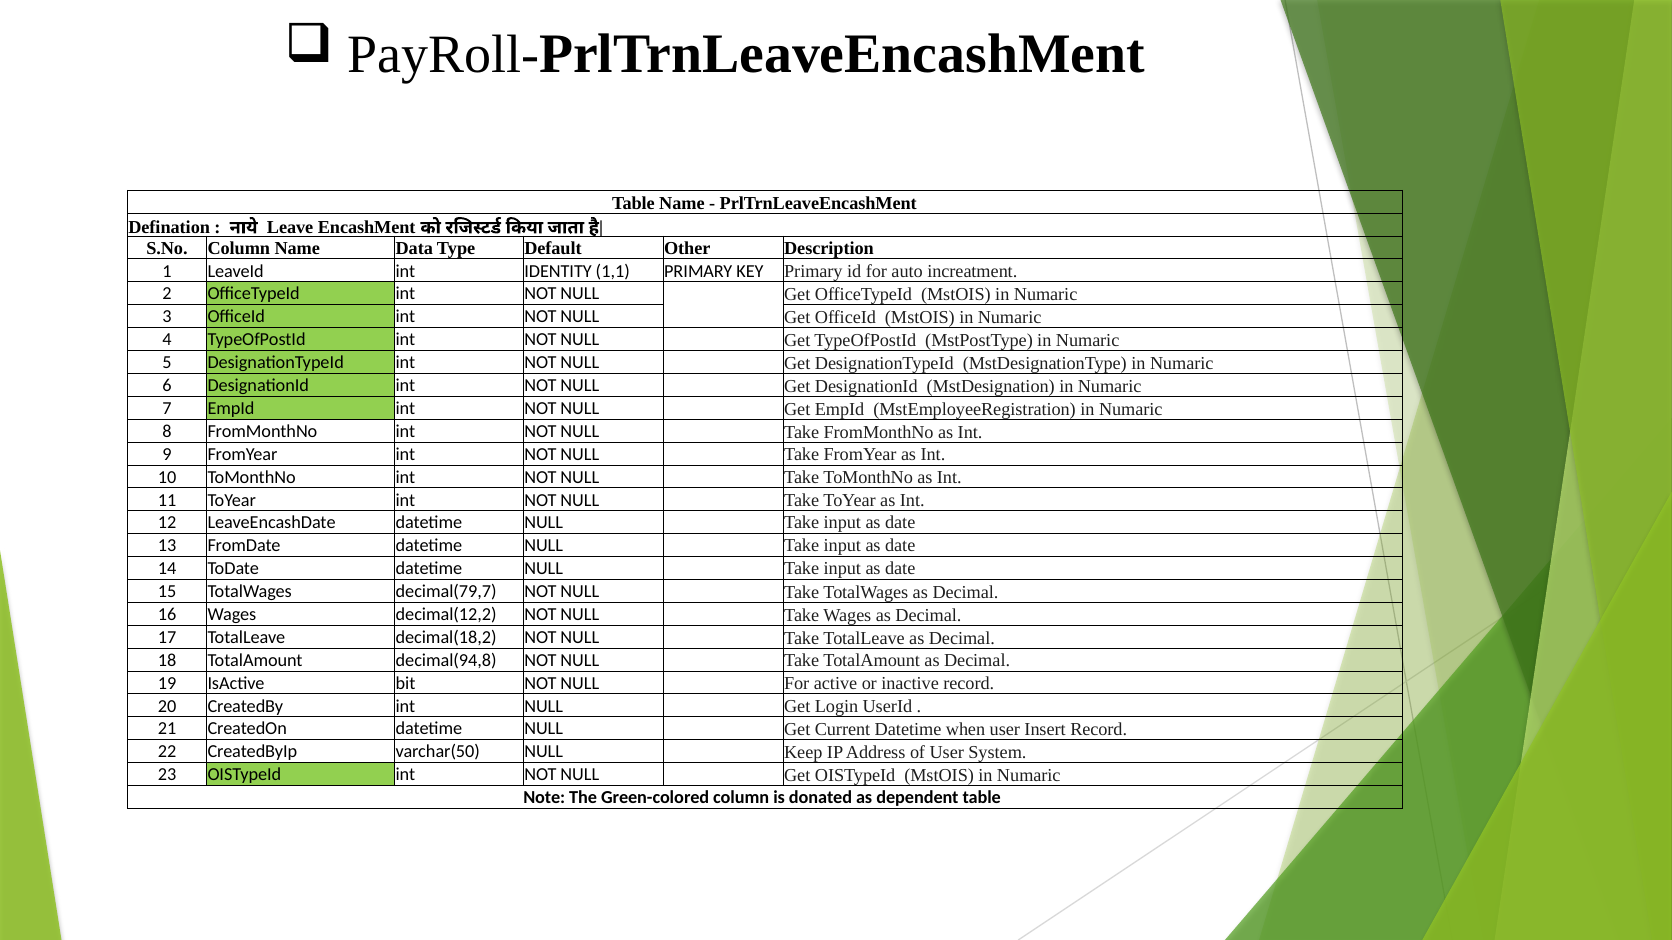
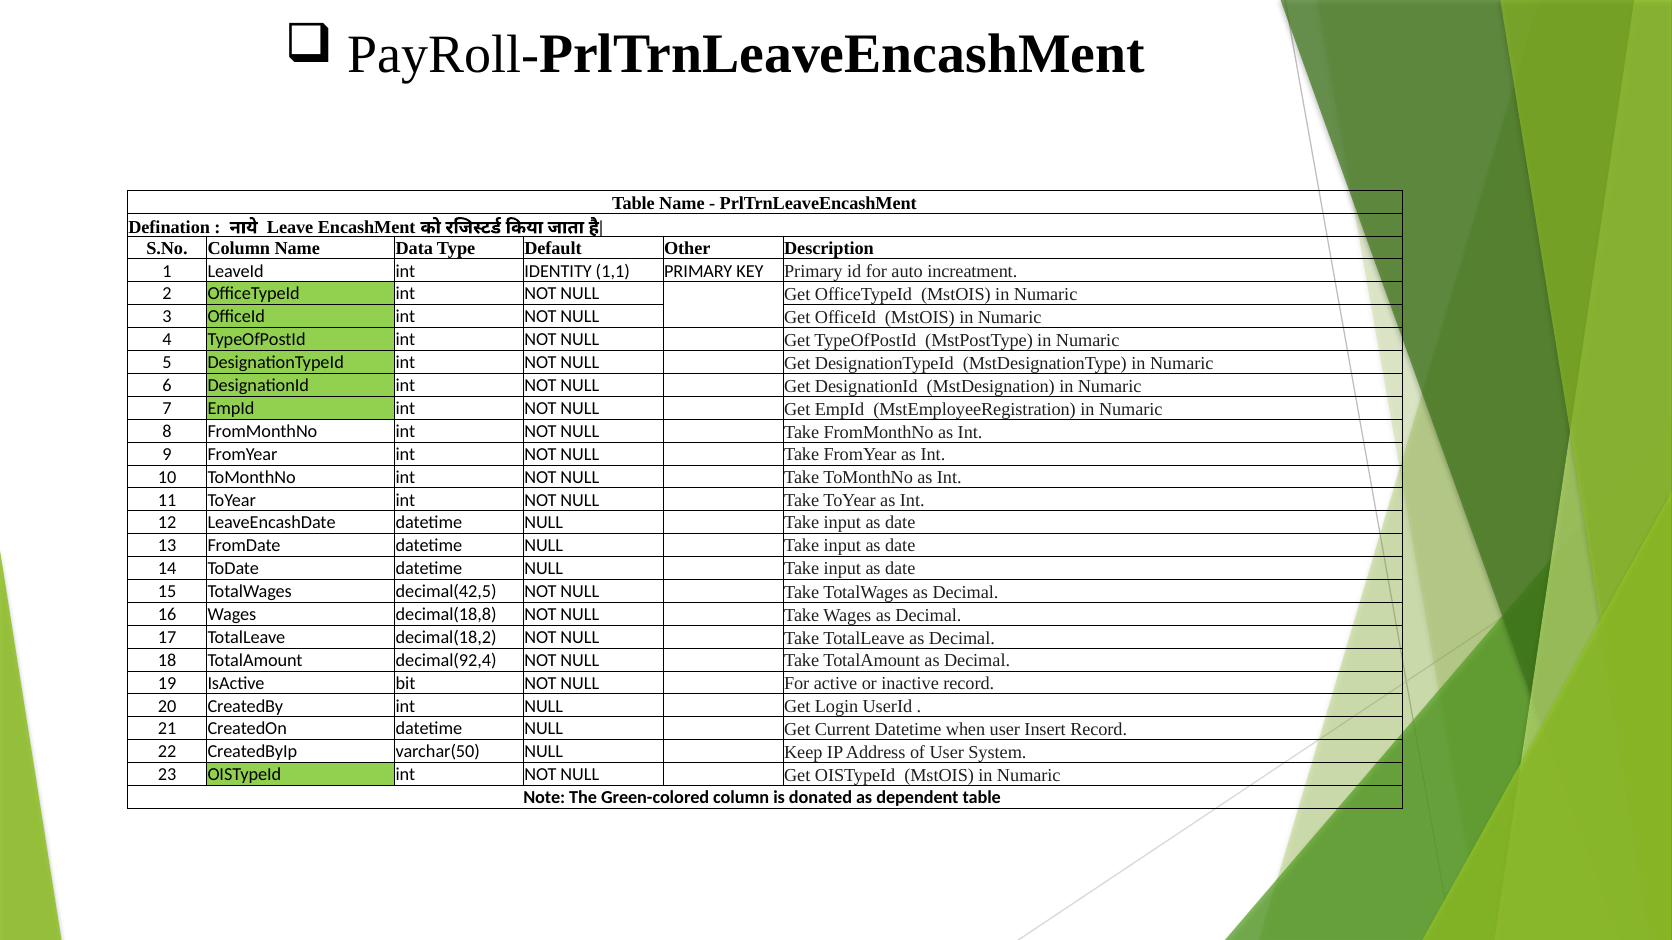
decimal(79,7: decimal(79,7 -> decimal(42,5 (446, 592)
decimal(12,2: decimal(12,2 -> decimal(18,8 (446, 615)
decimal(94,8: decimal(94,8 -> decimal(92,4 (446, 661)
